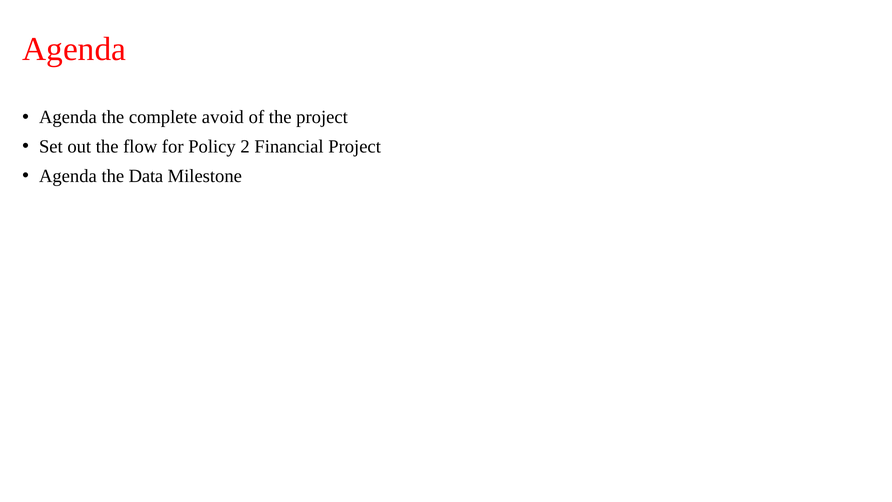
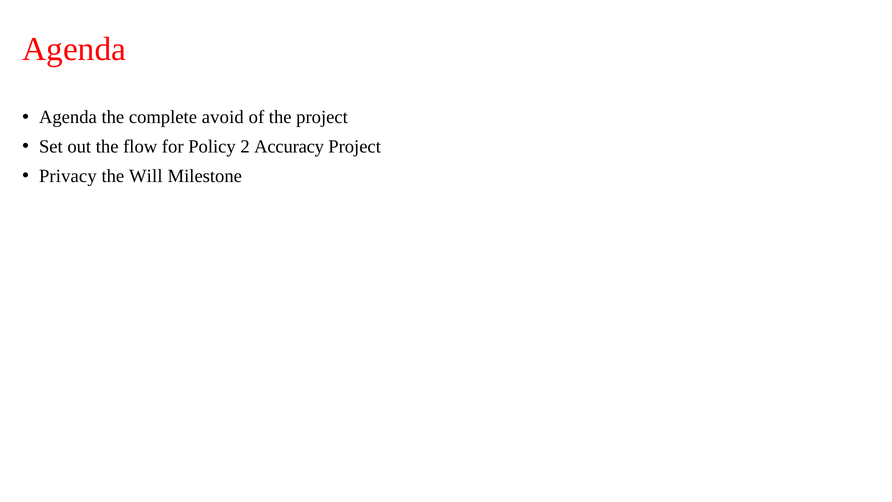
Financial: Financial -> Accuracy (289, 146)
Agenda: Agenda -> Privacy (68, 176)
Data: Data -> Will (146, 176)
